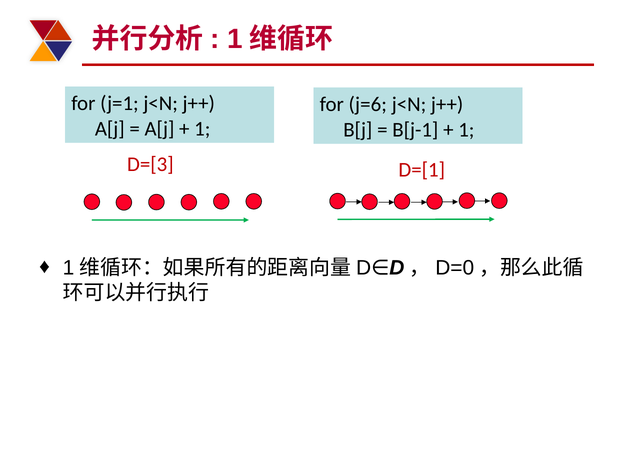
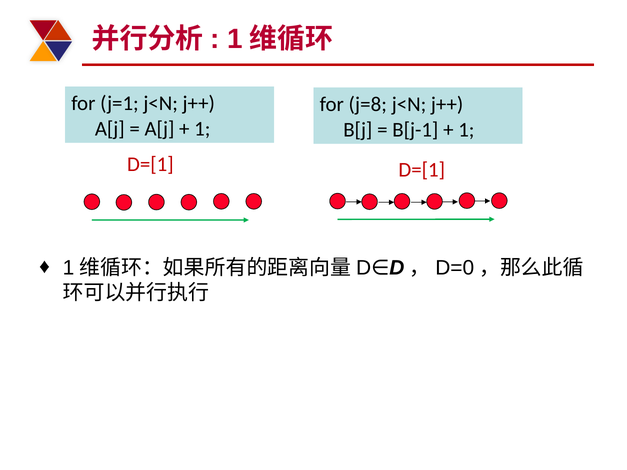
j=6: j=6 -> j=8 (368, 105)
D=[3: D=[3 -> D=[1 (150, 165)
